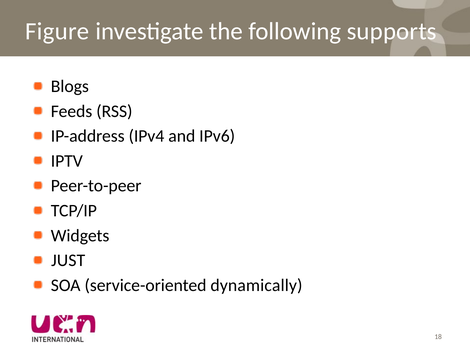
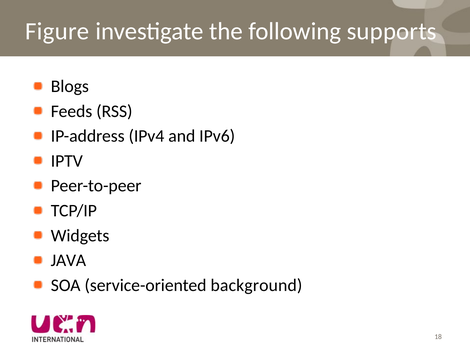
JUST: JUST -> JAVA (68, 260)
dynamically: dynamically -> background (256, 285)
